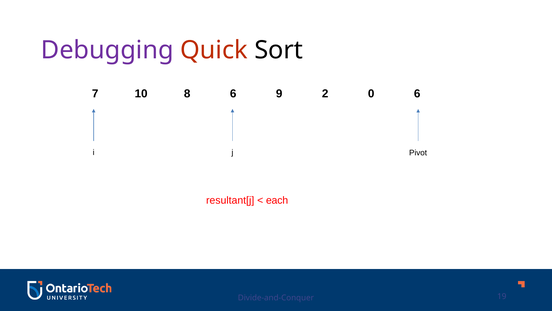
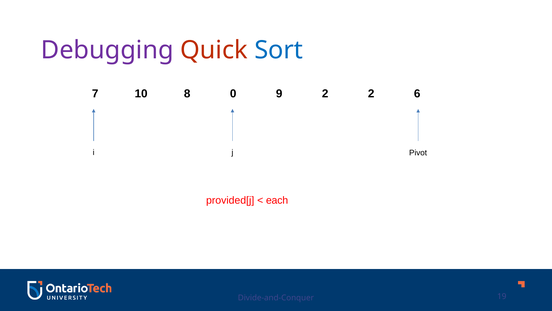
Sort colour: black -> blue (279, 50)
8 6: 6 -> 0 (233, 93)
2 0: 0 -> 2 (371, 93)
resultant[j: resultant[j -> provided[j (230, 200)
